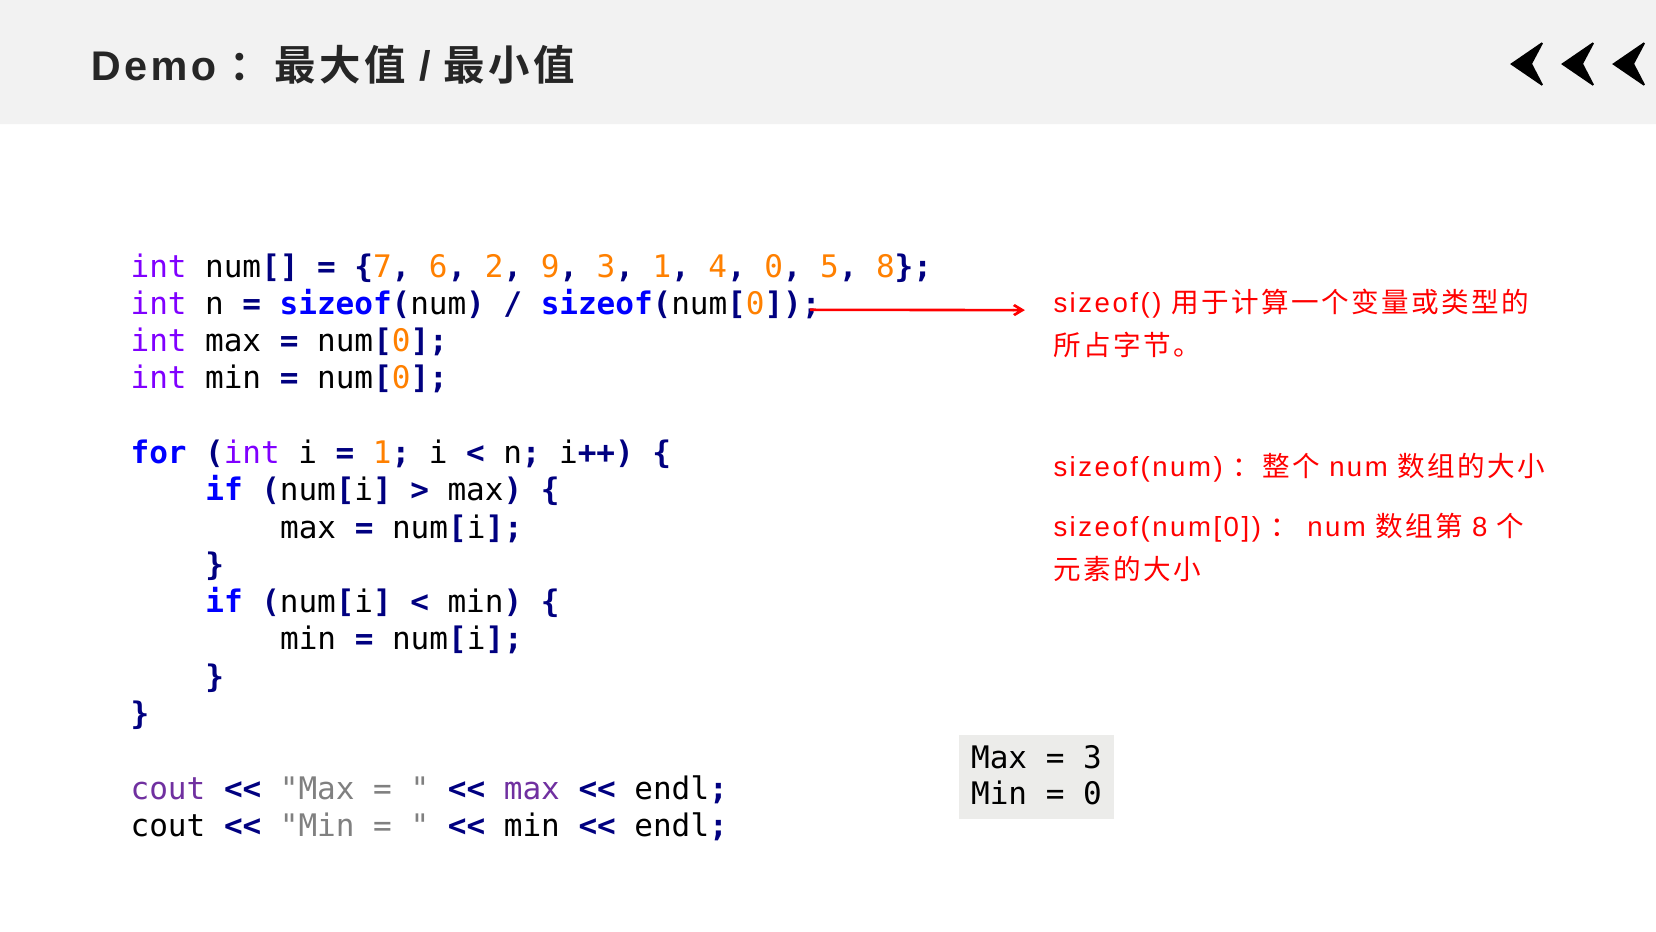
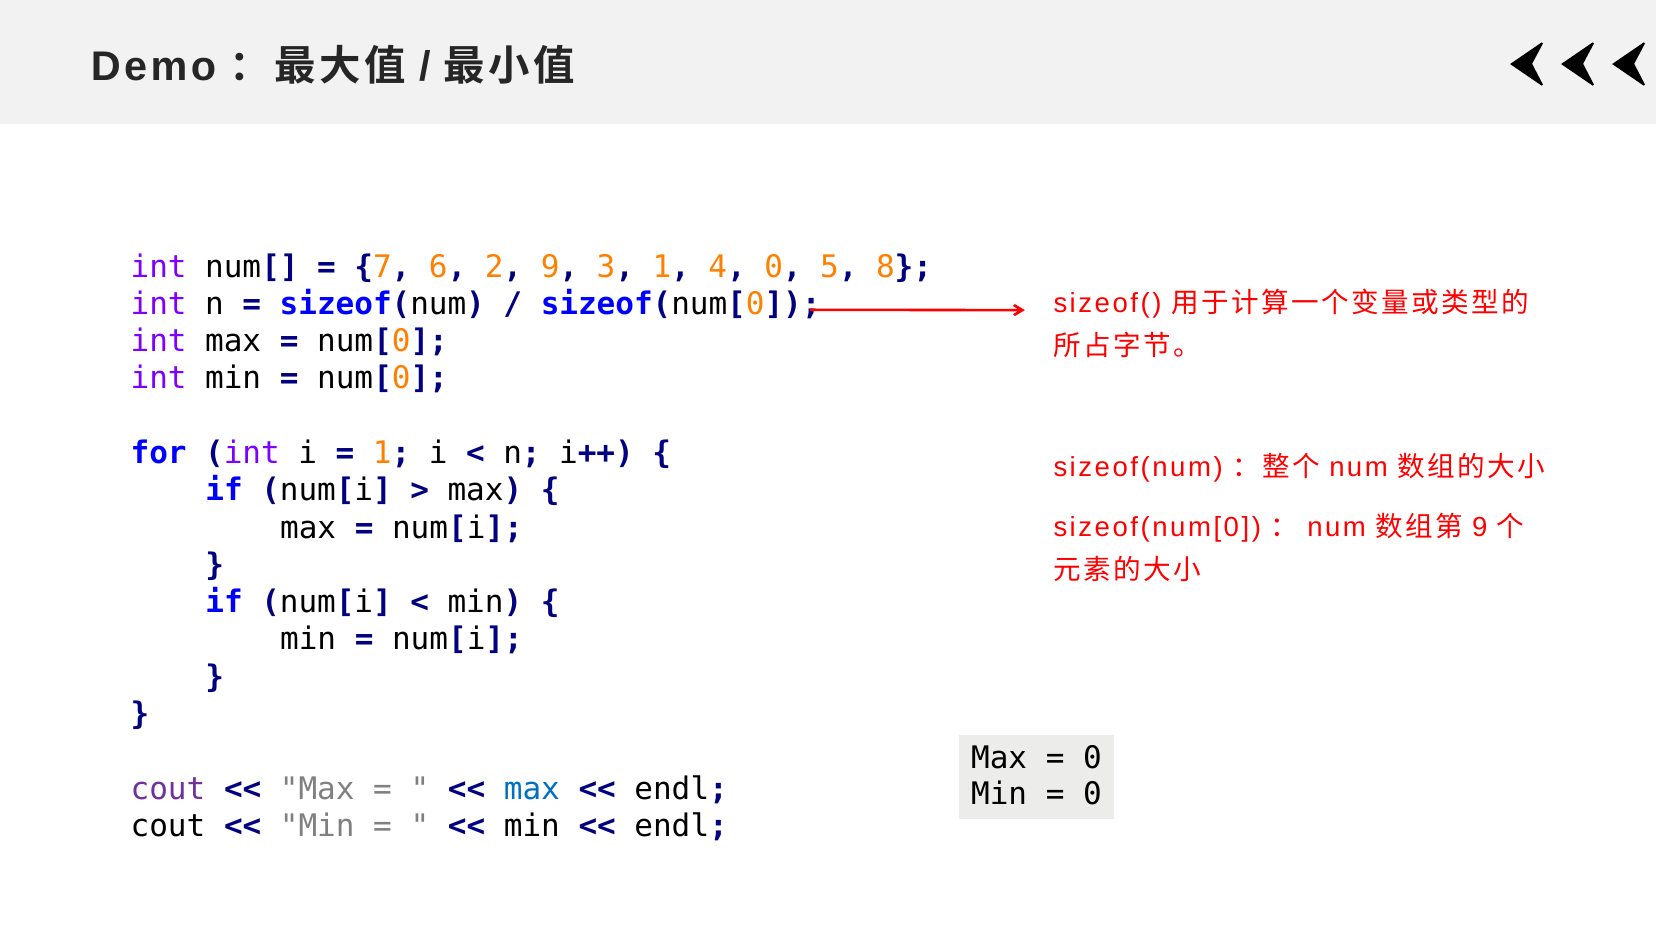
8: 8 -> 9 (1480, 527)
3: 3 -> 0 (1092, 758)
max colour: purple -> blue (532, 788)
